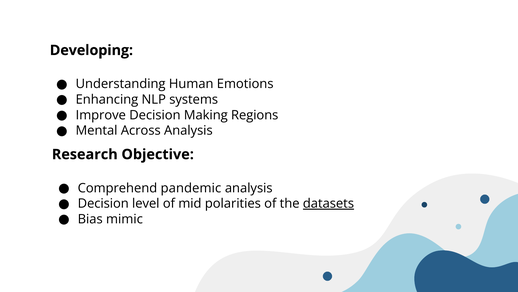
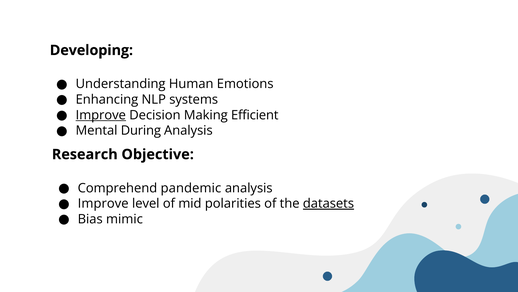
Improve underline: none -> present (101, 115)
Regions: Regions -> Efficient (255, 115)
Across: Across -> During (141, 130)
Decision: Decision -> Improve (103, 203)
